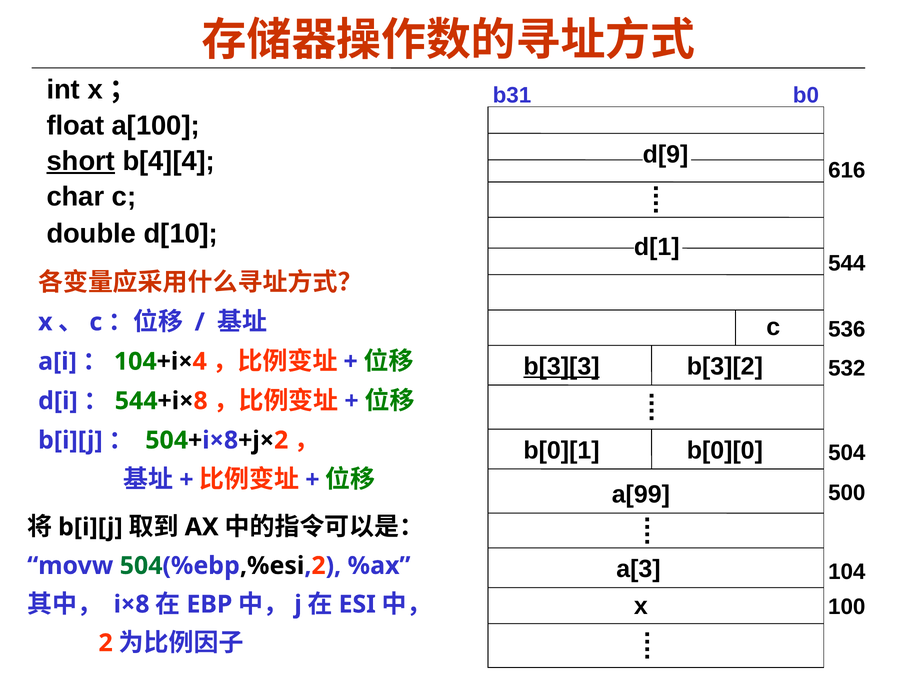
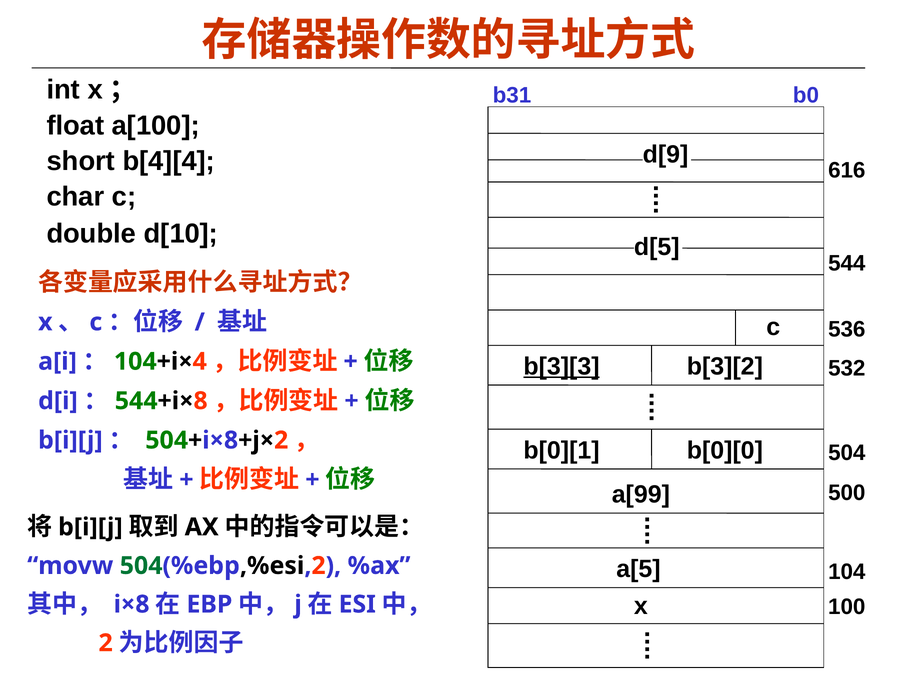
short underline: present -> none (81, 161)
d[1: d[1 -> d[5 (657, 247)
a[3: a[3 -> a[5 (638, 569)
